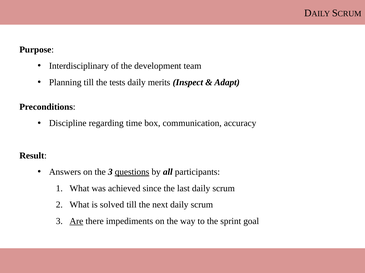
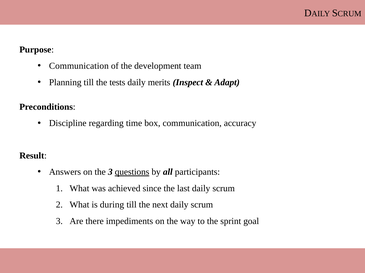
Interdisciplinary: Interdisciplinary -> Communication (79, 66)
solved: solved -> during (112, 205)
Are underline: present -> none (76, 222)
